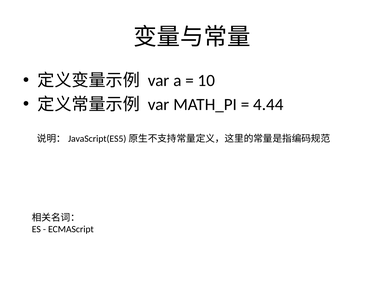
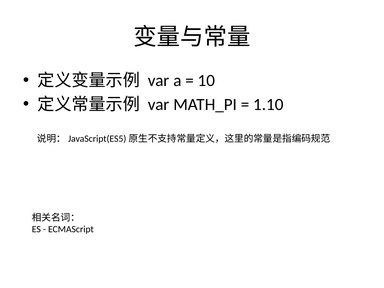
4.44: 4.44 -> 1.10 (268, 104)
